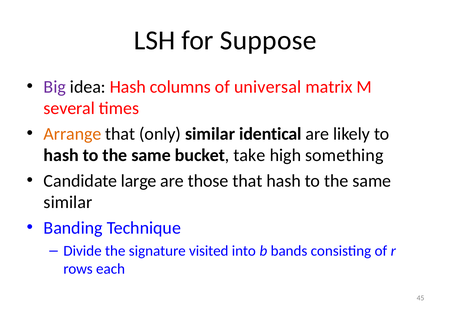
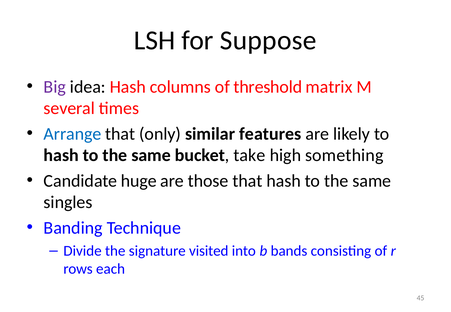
universal: universal -> threshold (268, 87)
Arrange colour: orange -> blue (72, 134)
identical: identical -> features (270, 134)
large: large -> huge (139, 181)
similar: similar -> singles (68, 203)
